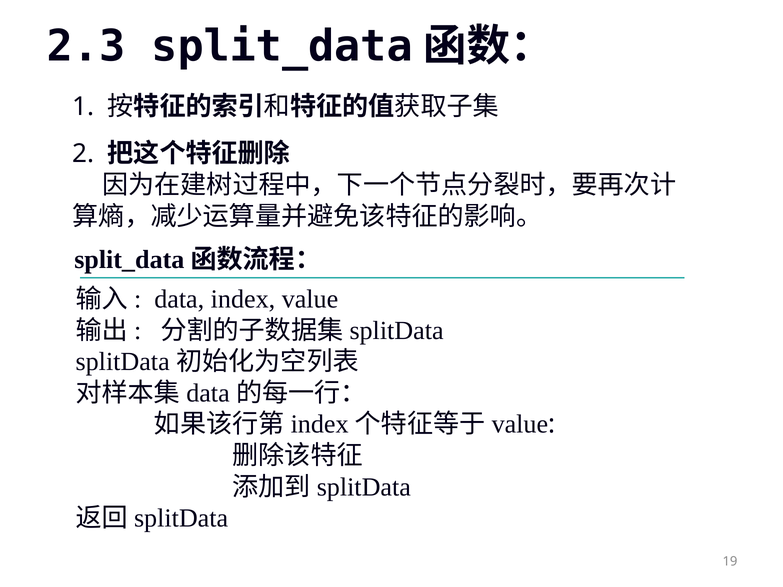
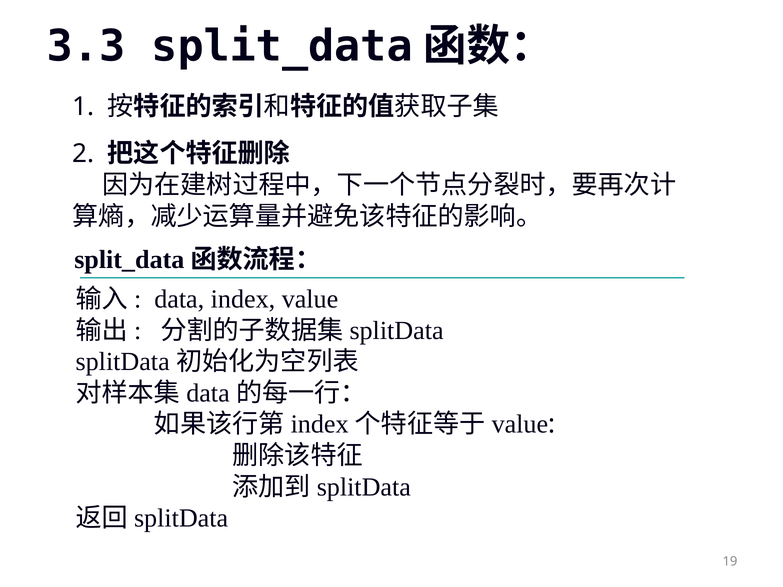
2.3: 2.3 -> 3.3 (86, 46)
